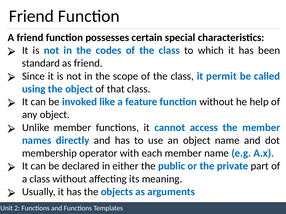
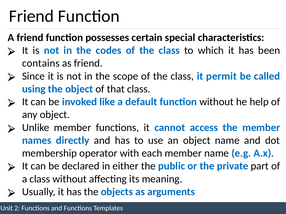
standard: standard -> contains (41, 63)
feature: feature -> default (141, 102)
